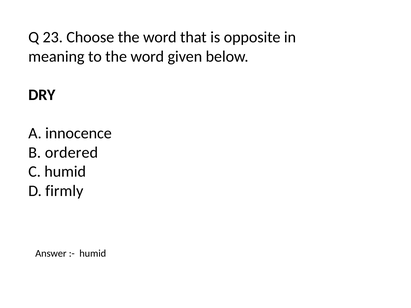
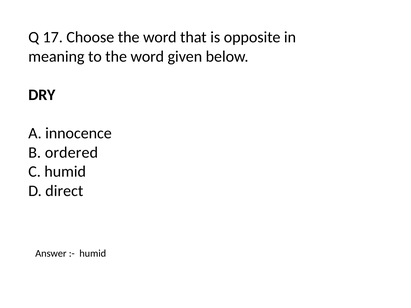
23: 23 -> 17 (53, 37)
firmly: firmly -> direct (64, 191)
